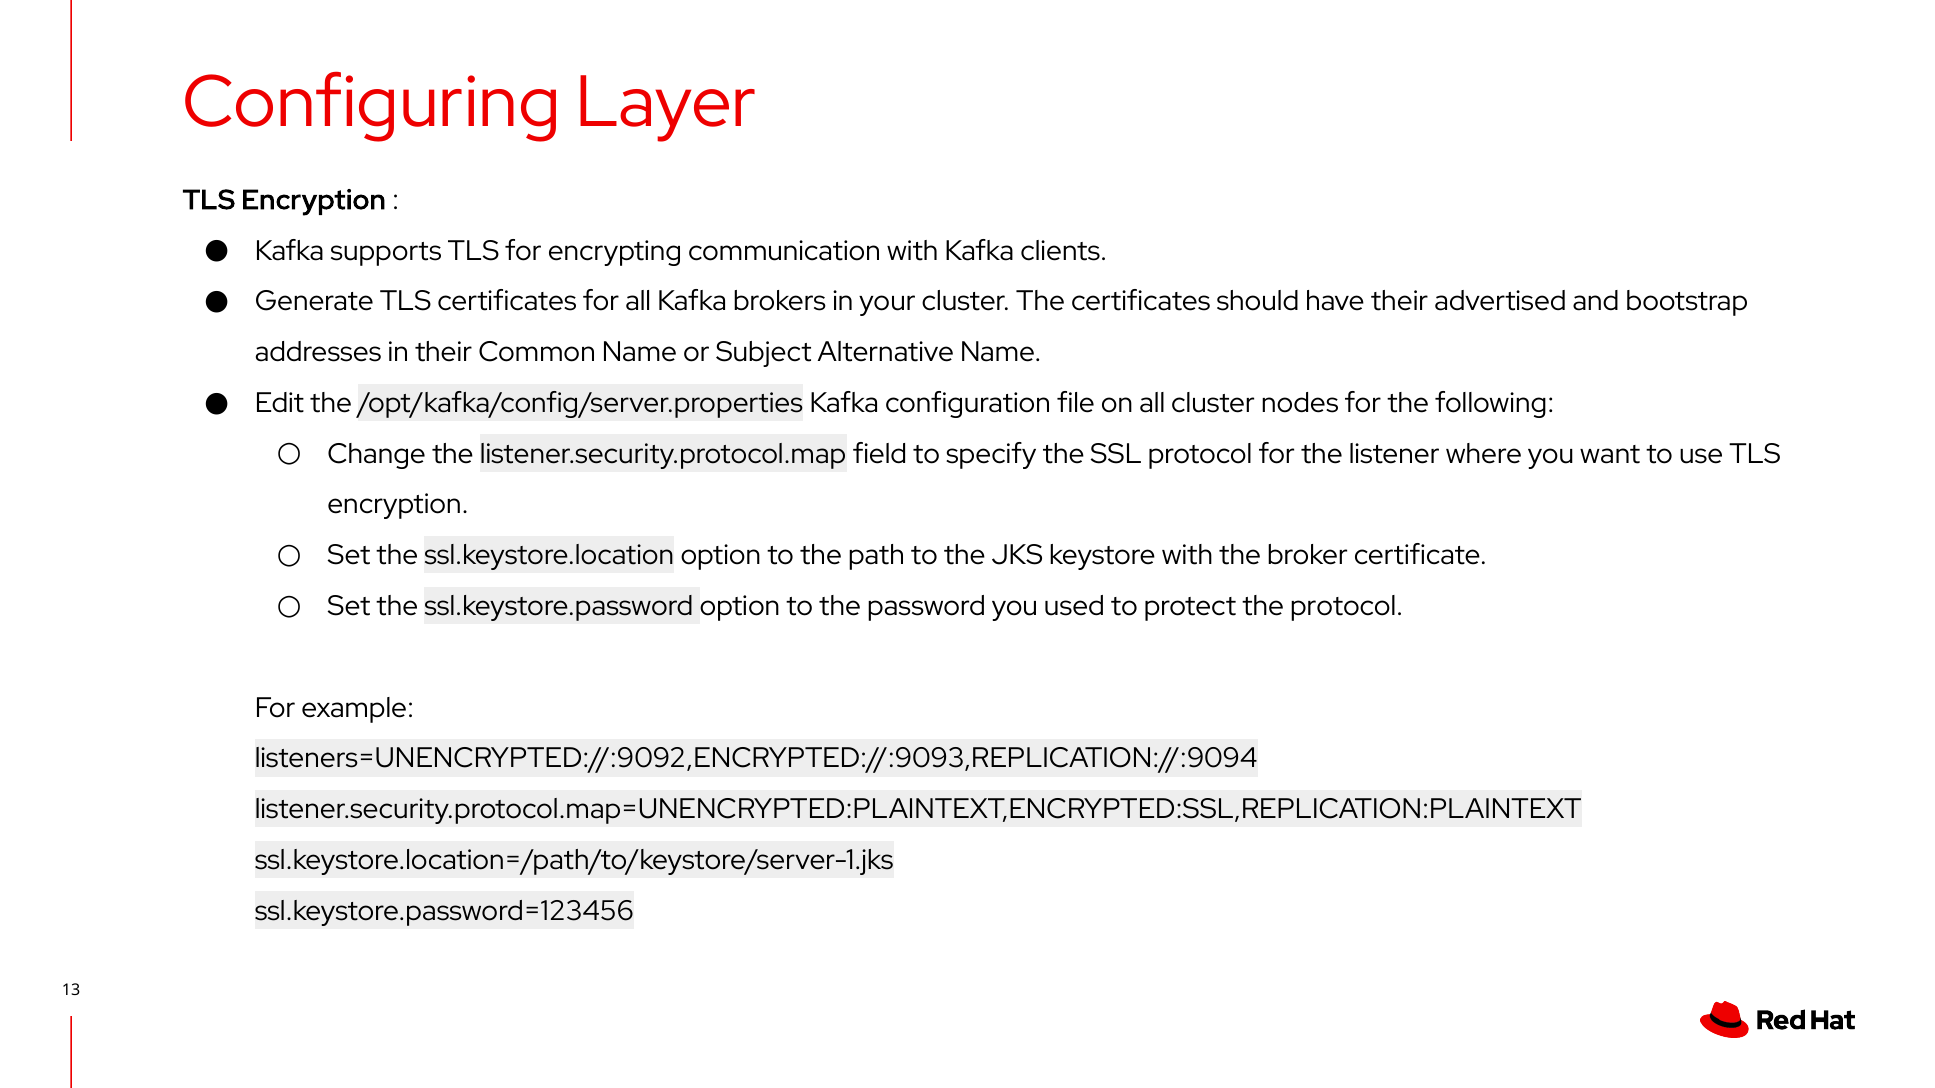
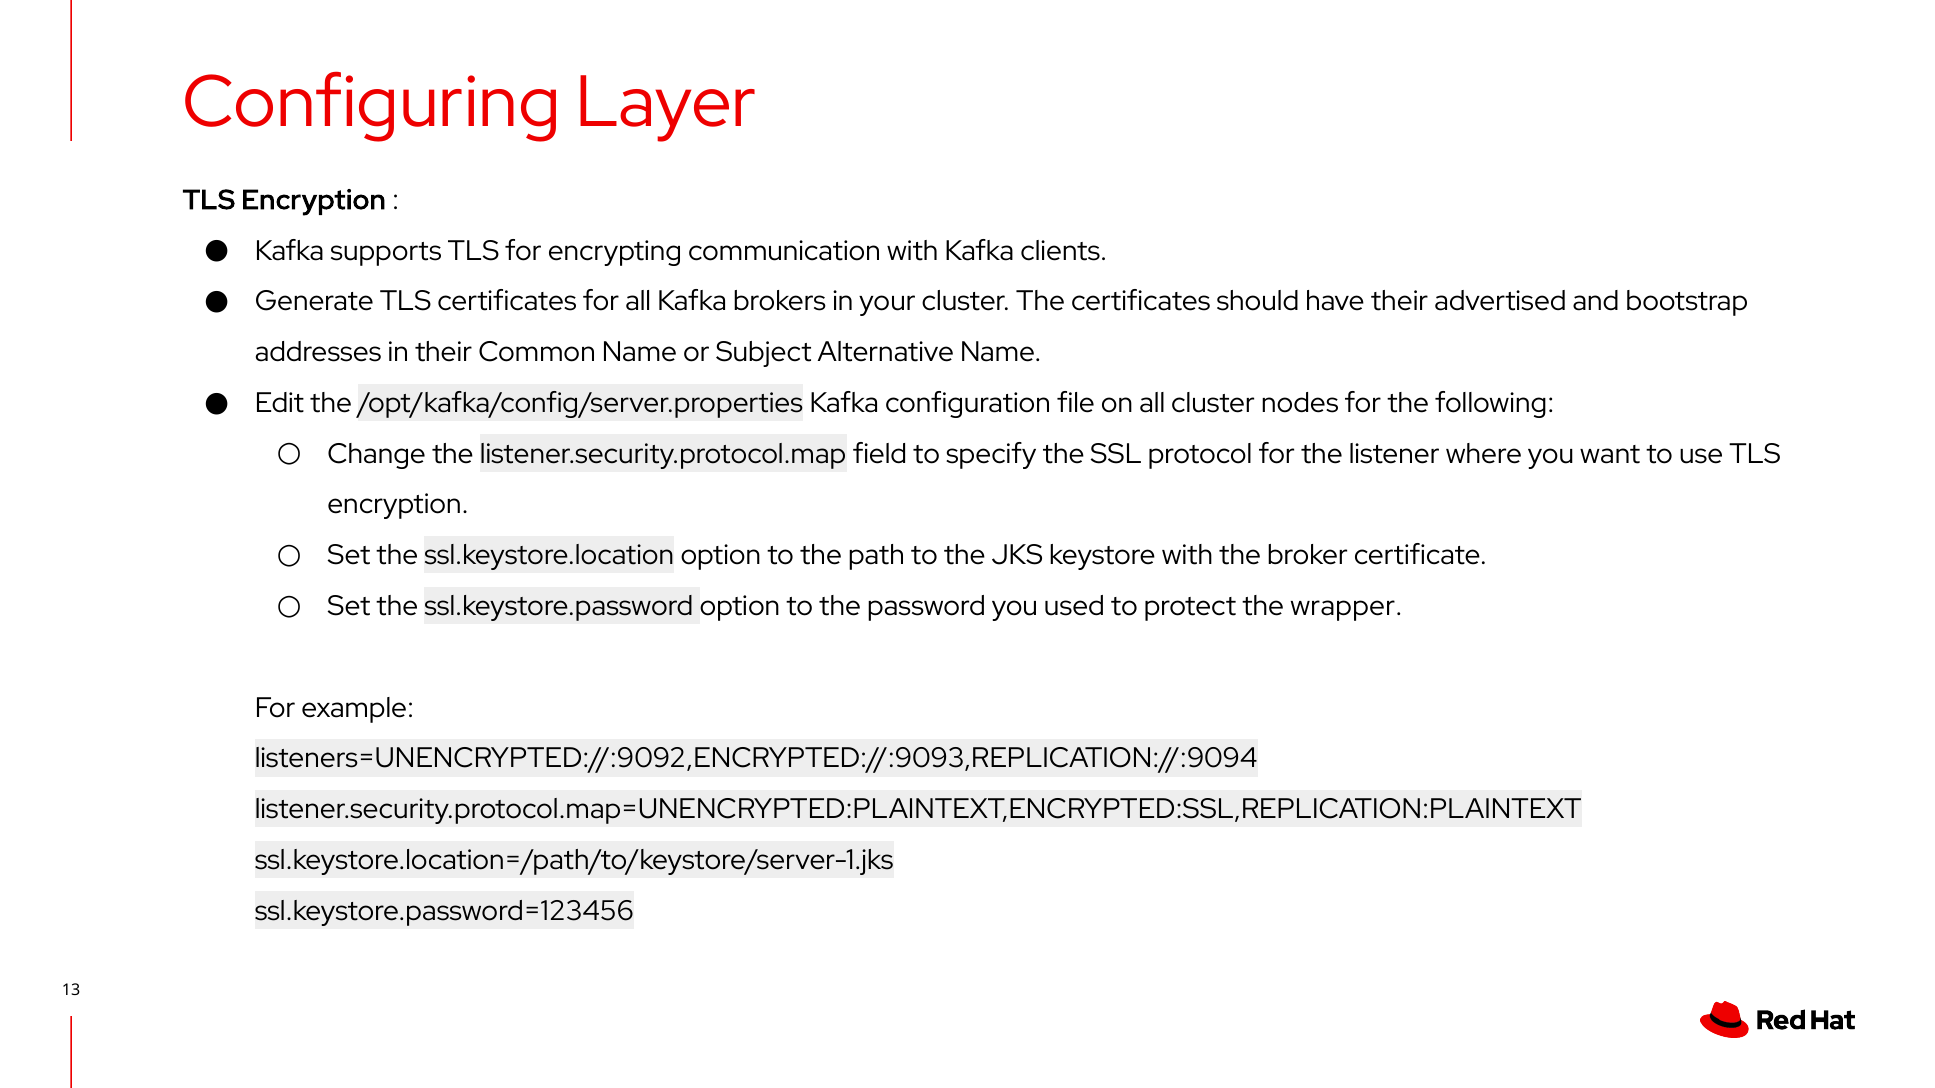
the protocol: protocol -> wrapper (1346, 606)
